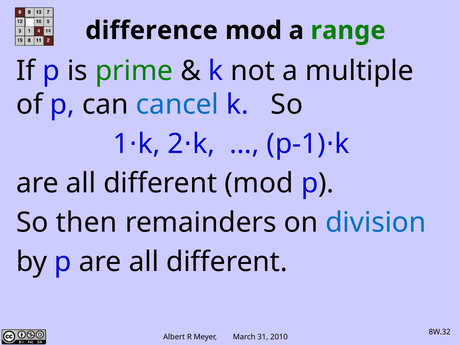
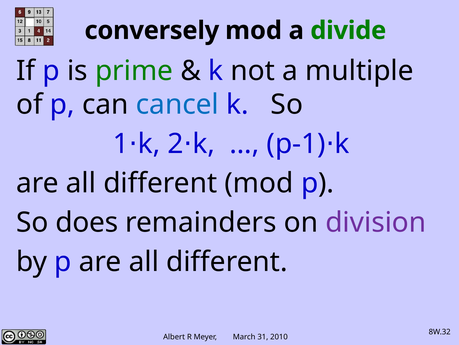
difference: difference -> conversely (152, 30)
range: range -> divide (348, 30)
then: then -> does (87, 222)
division colour: blue -> purple (376, 222)
